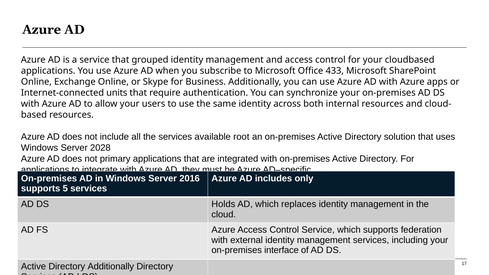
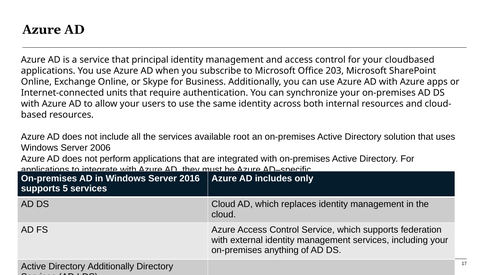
grouped: grouped -> principal (150, 60)
433: 433 -> 203 (335, 71)
2028: 2028 -> 2006 (100, 148)
primary: primary -> perform (115, 159)
DS Holds: Holds -> Cloud (223, 204)
interface: interface -> anything (281, 250)
